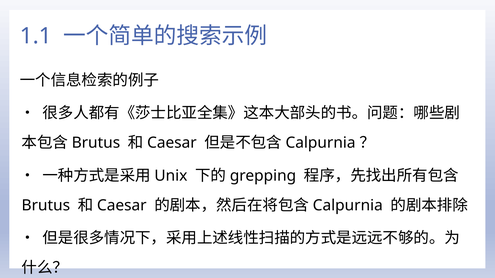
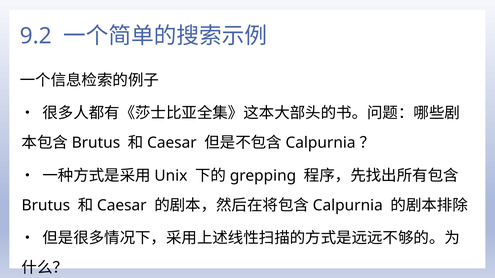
1.1: 1.1 -> 9.2 (36, 36)
